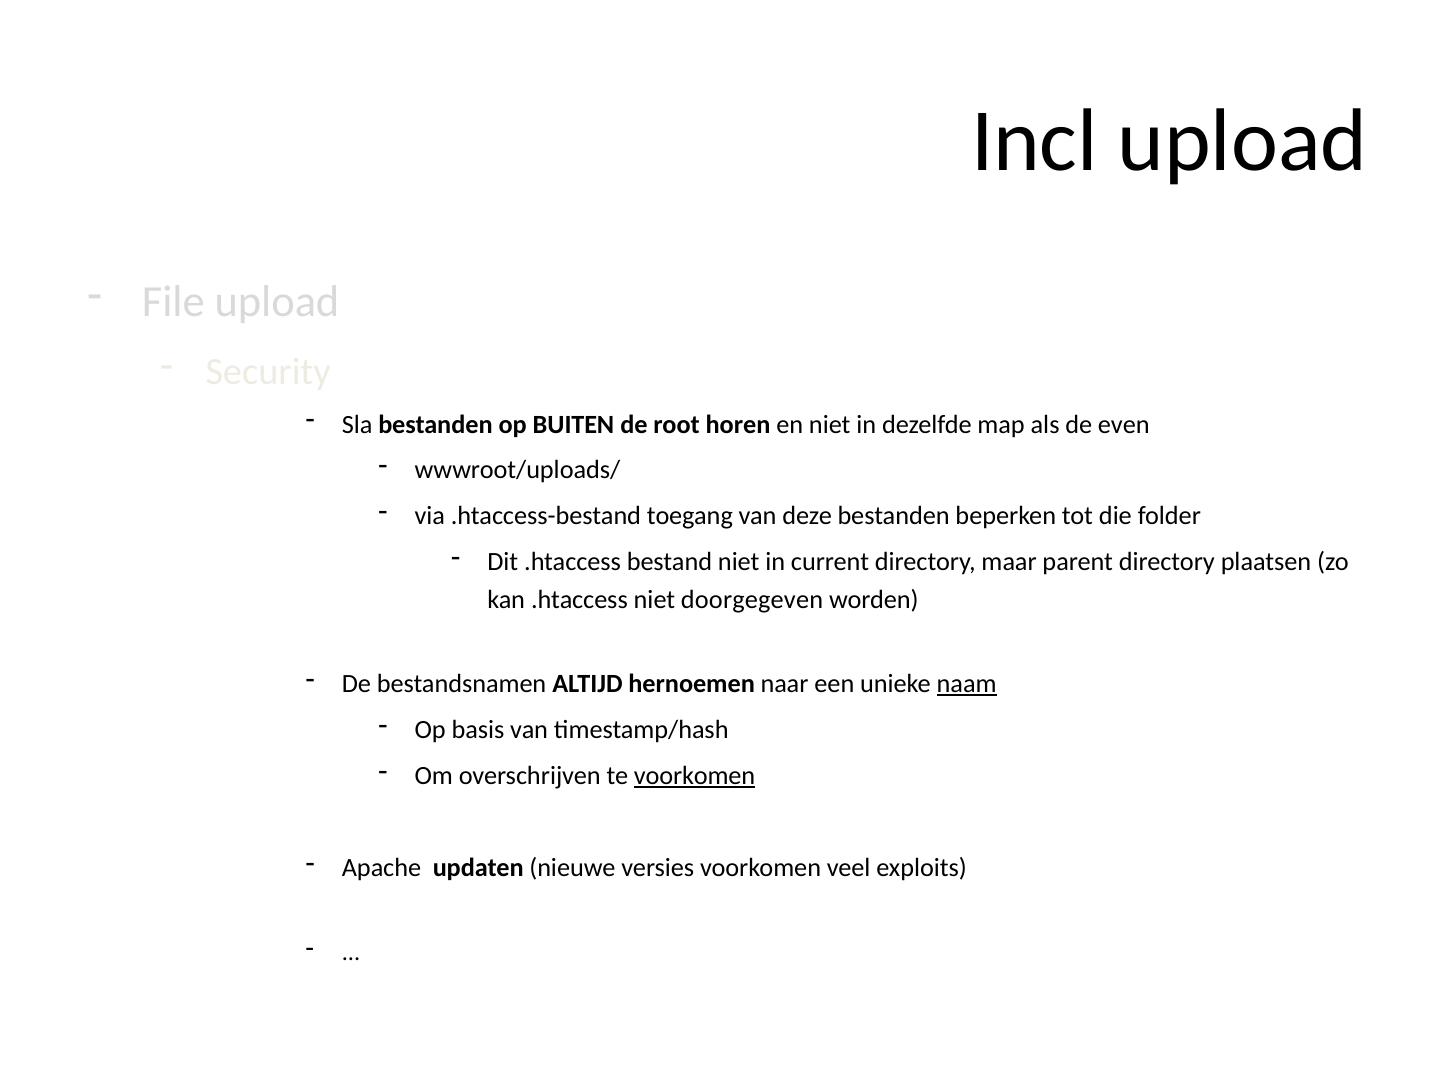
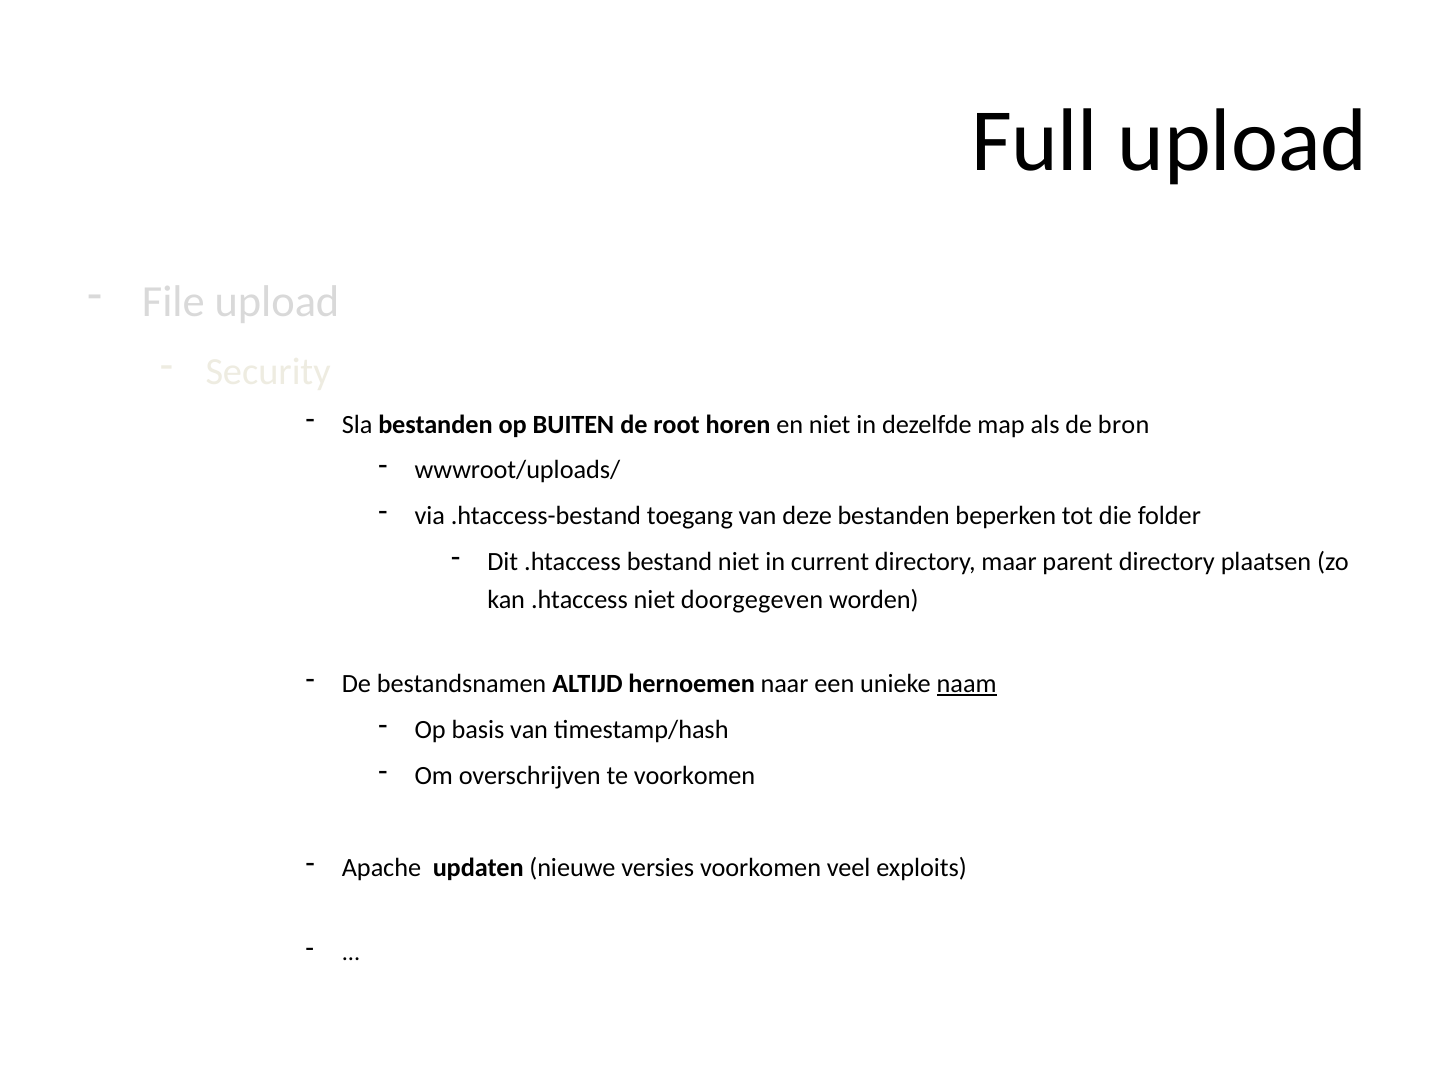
Incl: Incl -> Full (1035, 141)
even: even -> bron (1124, 424)
voorkomen underline: present -> none (694, 776)
